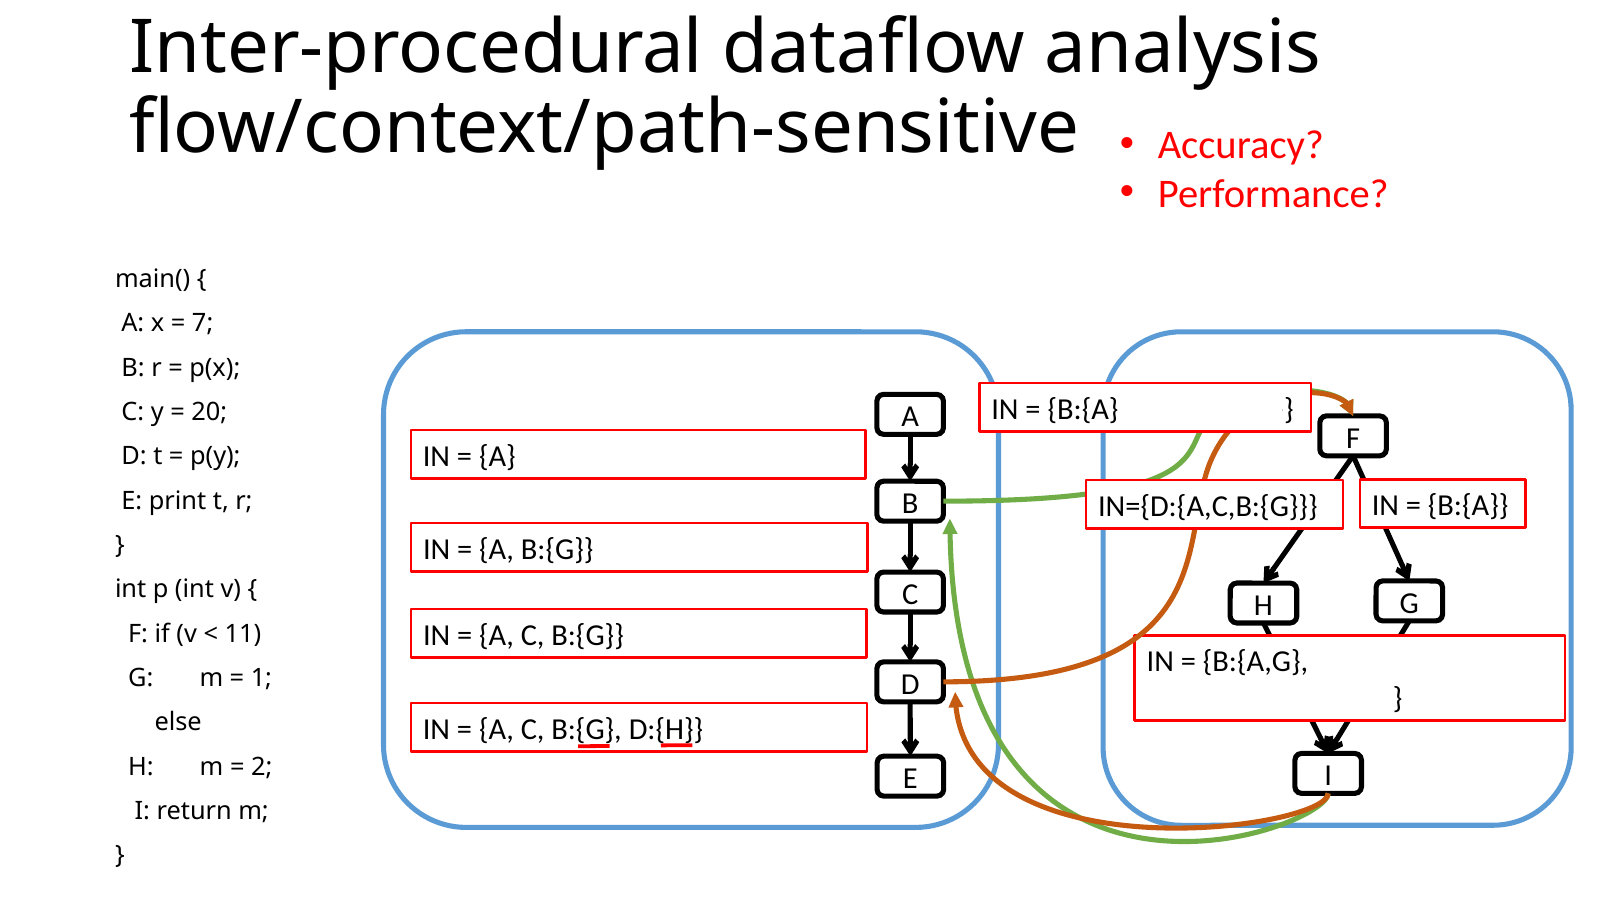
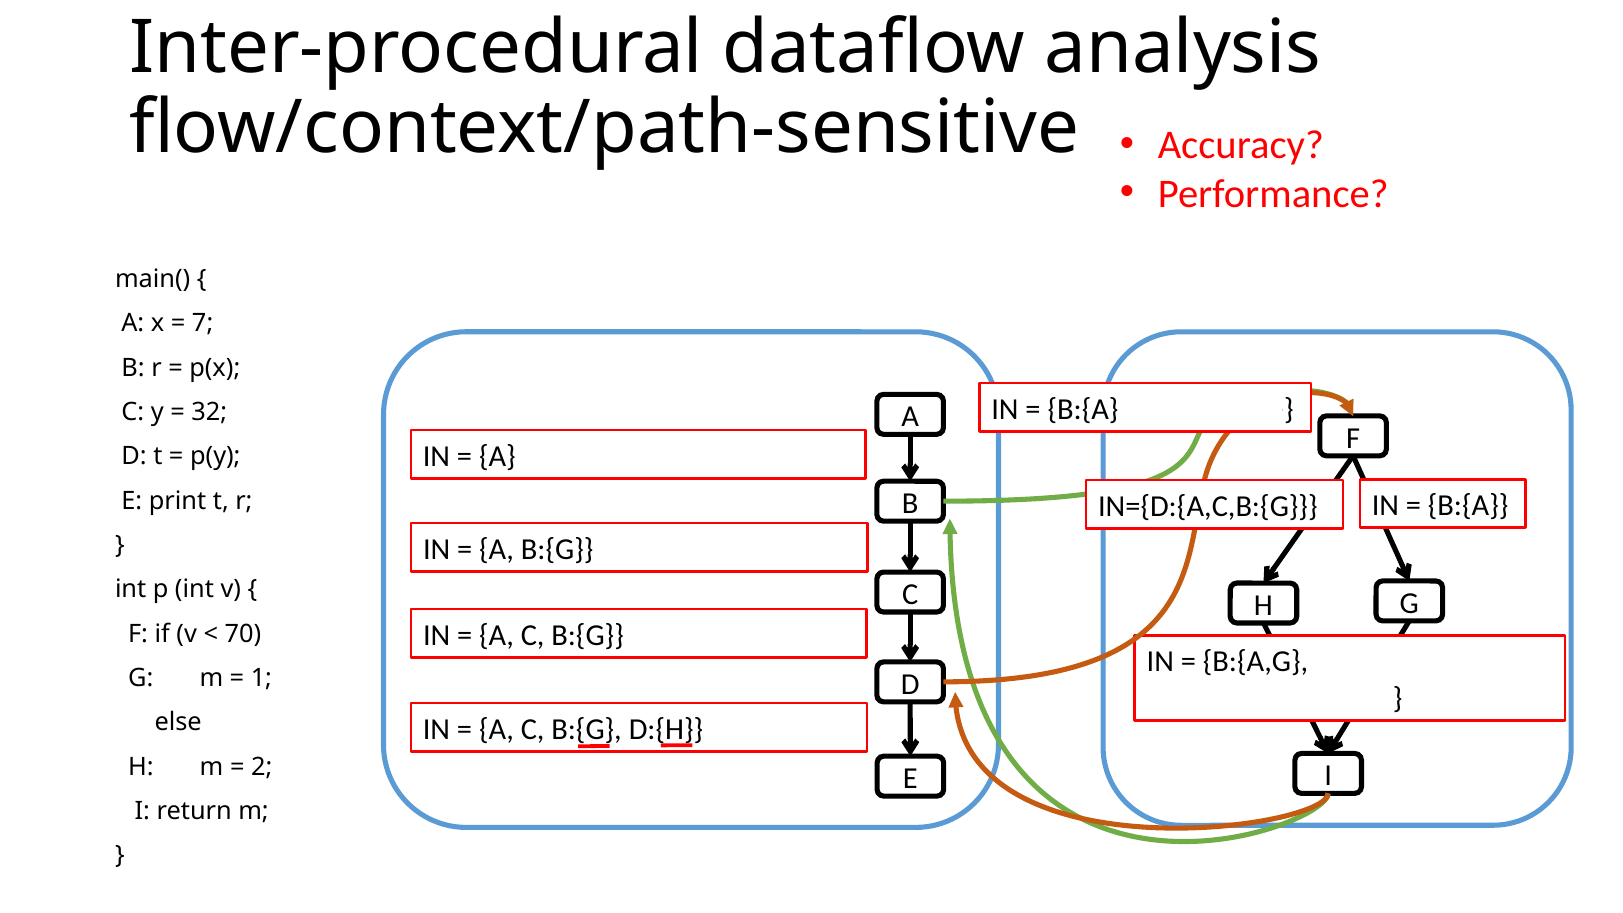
20: 20 -> 32 (209, 412)
11: 11 -> 70 (243, 634)
